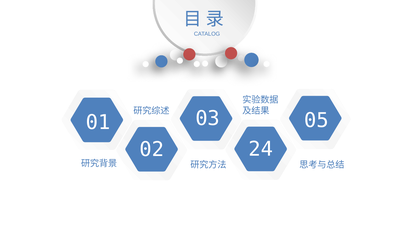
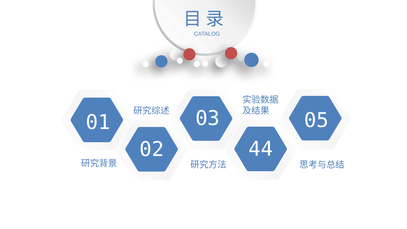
24: 24 -> 44 (261, 149)
